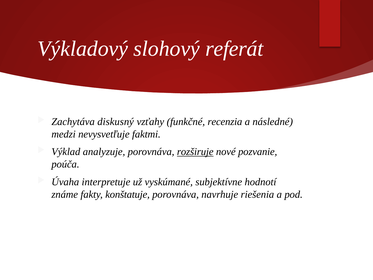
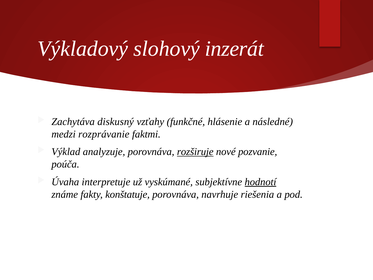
referát: referát -> inzerát (234, 49)
recenzia: recenzia -> hlásenie (225, 122)
nevysvetľuje: nevysvetľuje -> rozprávanie (104, 134)
hodnotí underline: none -> present (261, 182)
